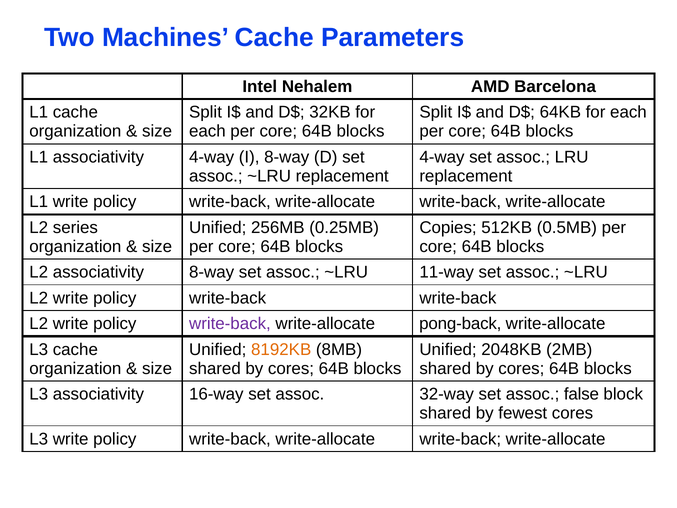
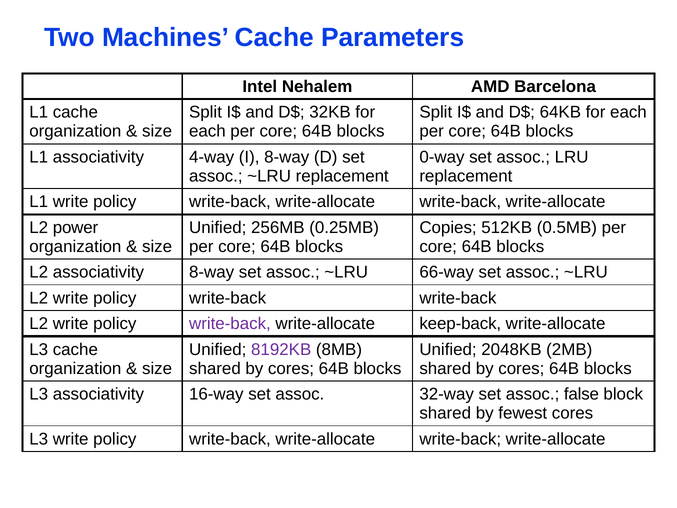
4-way: 4-way -> 0-way (442, 157)
series: series -> power (75, 227)
11-way: 11-way -> 66-way (447, 272)
pong-back: pong-back -> keep-back (460, 324)
8192KB colour: orange -> purple (281, 349)
